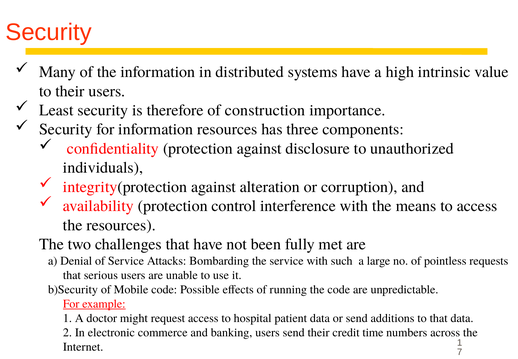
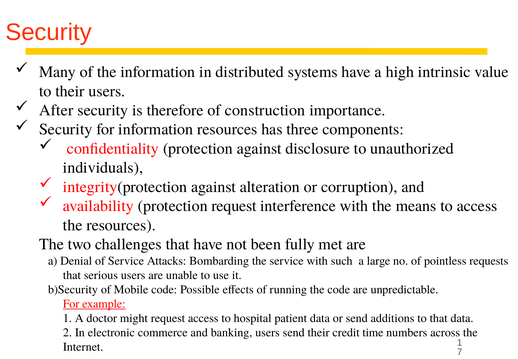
Least: Least -> After (56, 110)
protection control: control -> request (234, 206)
